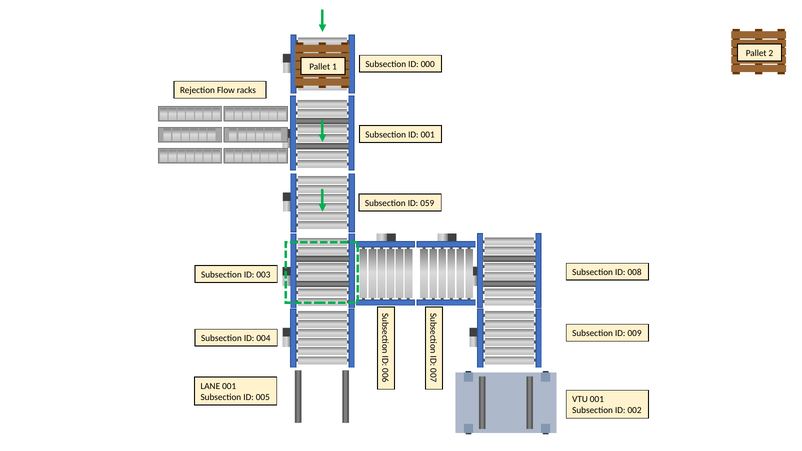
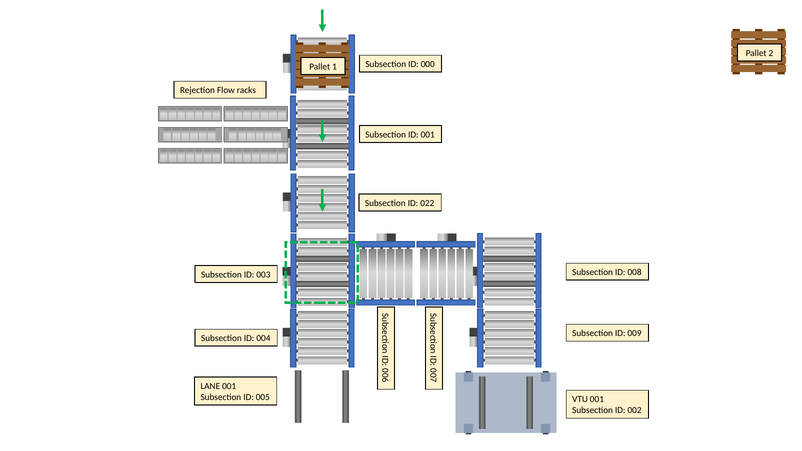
059: 059 -> 022 (427, 203)
